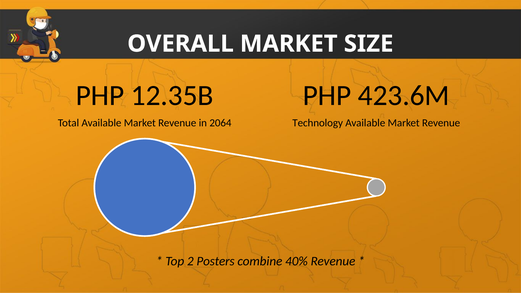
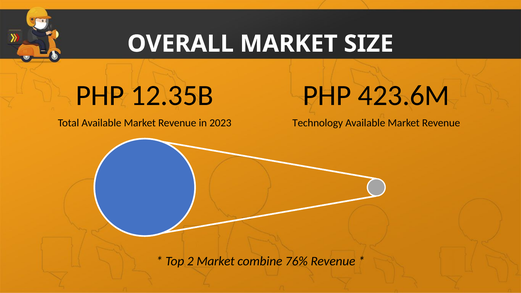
2064: 2064 -> 2023 (220, 123)
2 Posters: Posters -> Market (216, 261)
40%: 40% -> 76% (296, 261)
